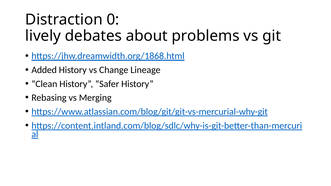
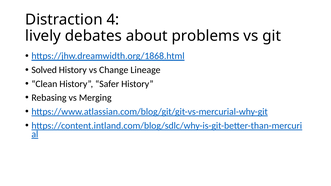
0: 0 -> 4 (113, 20)
Added: Added -> Solved (44, 70)
